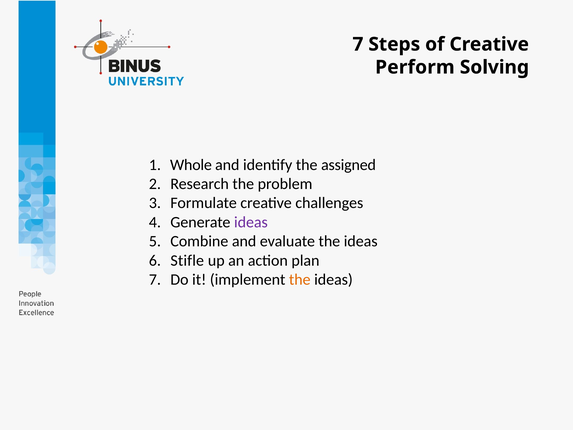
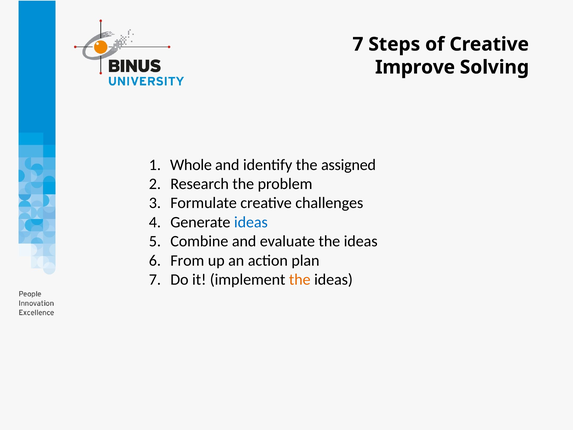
Perform: Perform -> Improve (415, 67)
ideas colour: purple -> blue (251, 222)
Stifle: Stifle -> From (187, 260)
